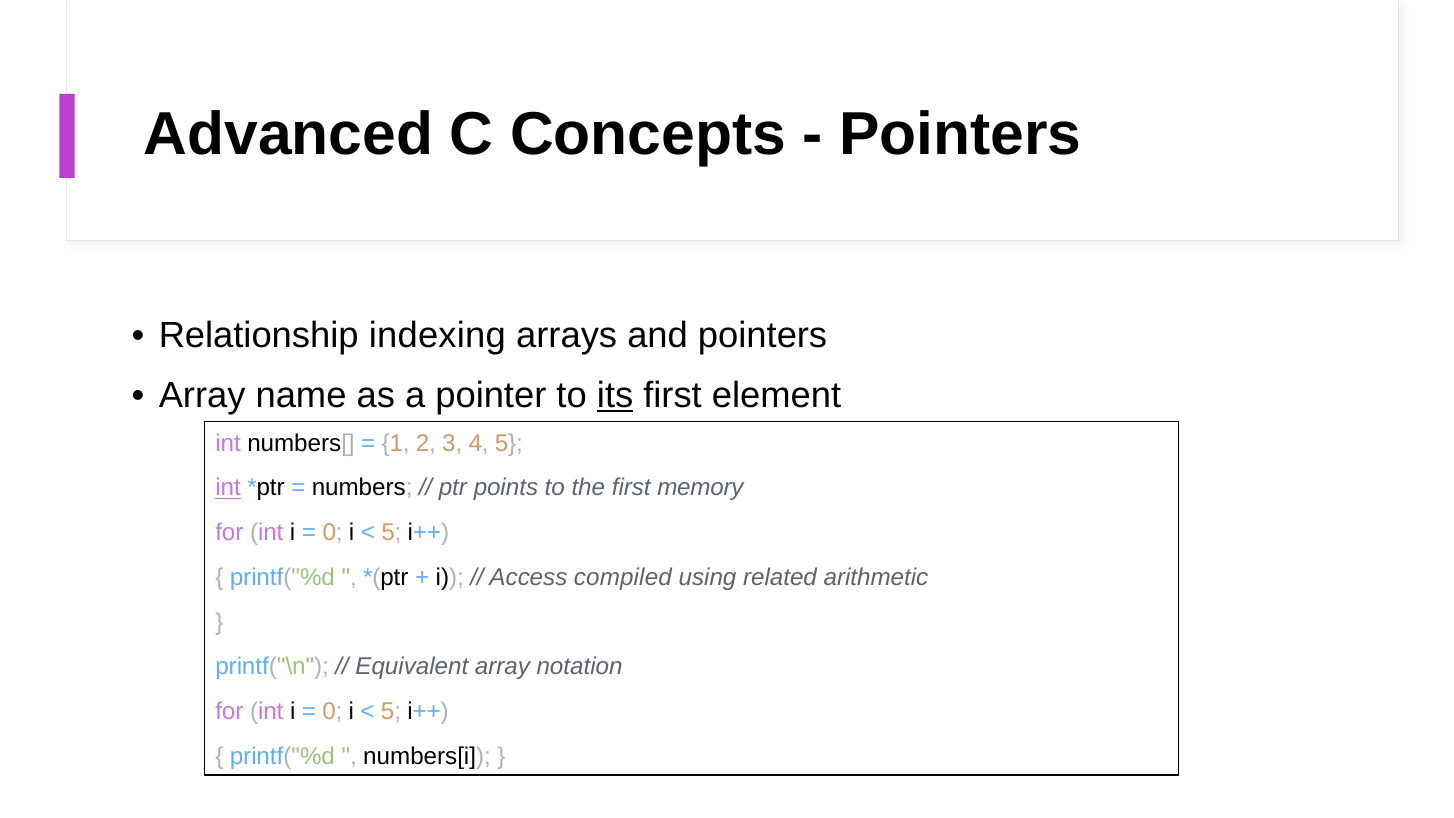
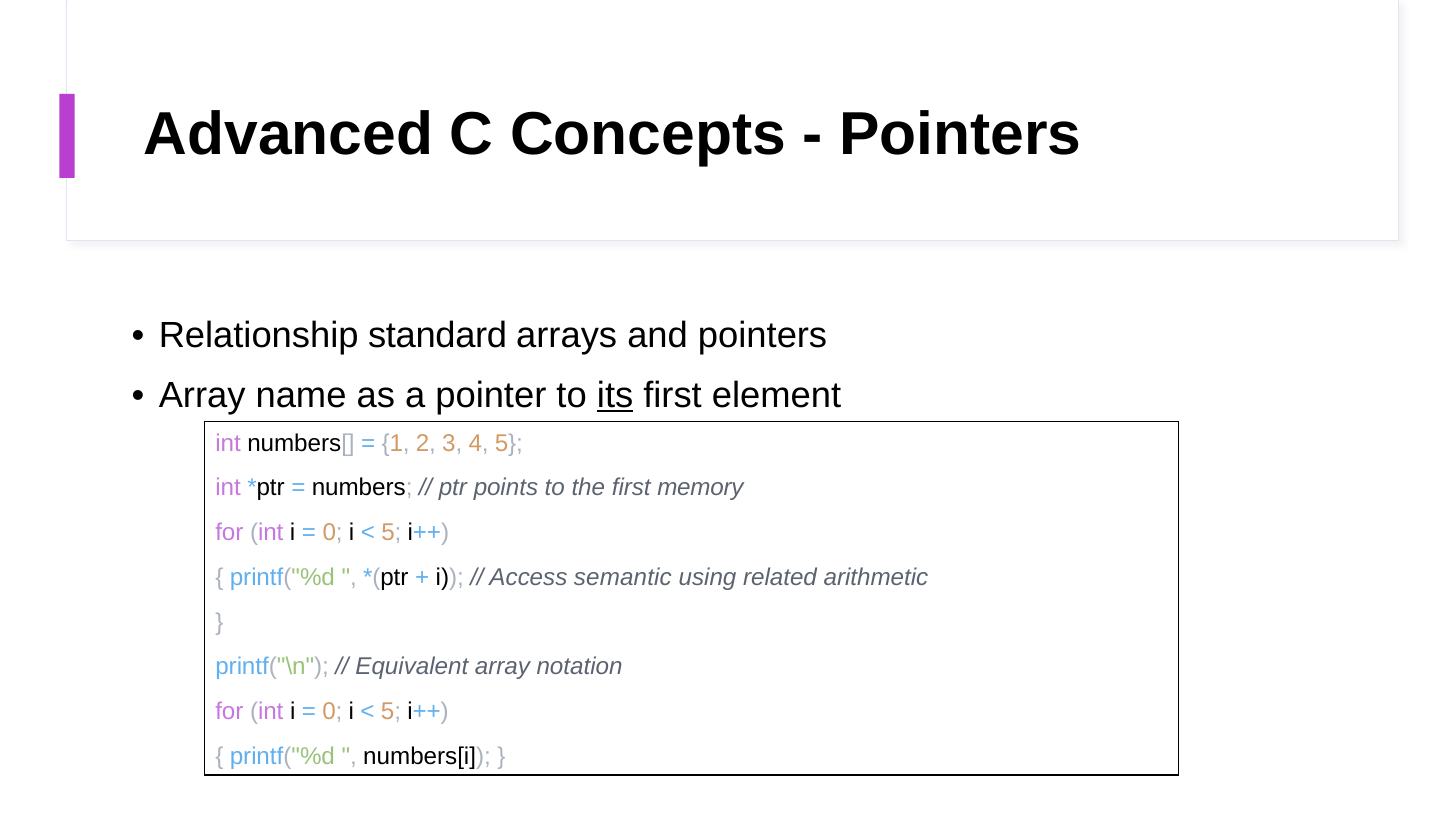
indexing: indexing -> standard (438, 336)
int underline: present -> none (228, 488)
compiled: compiled -> semantic (623, 577)
